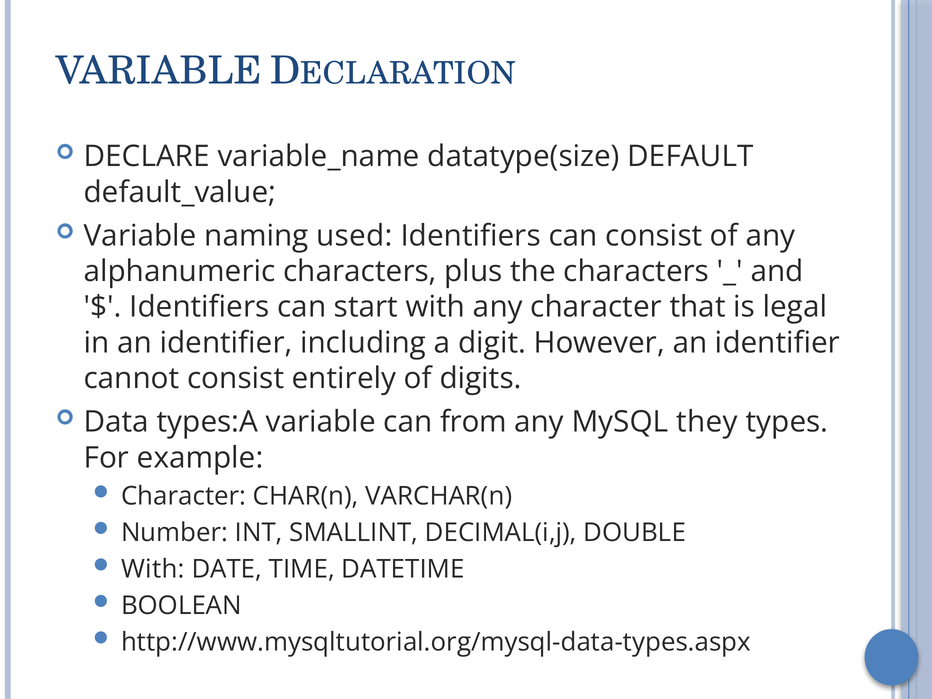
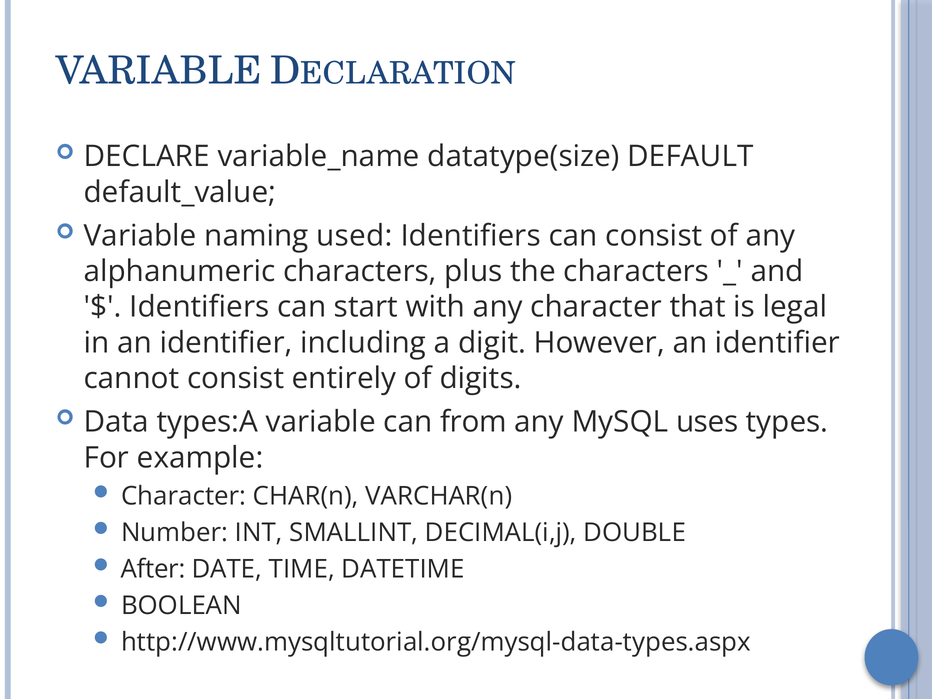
they: they -> uses (707, 422)
With: With -> After (153, 569)
